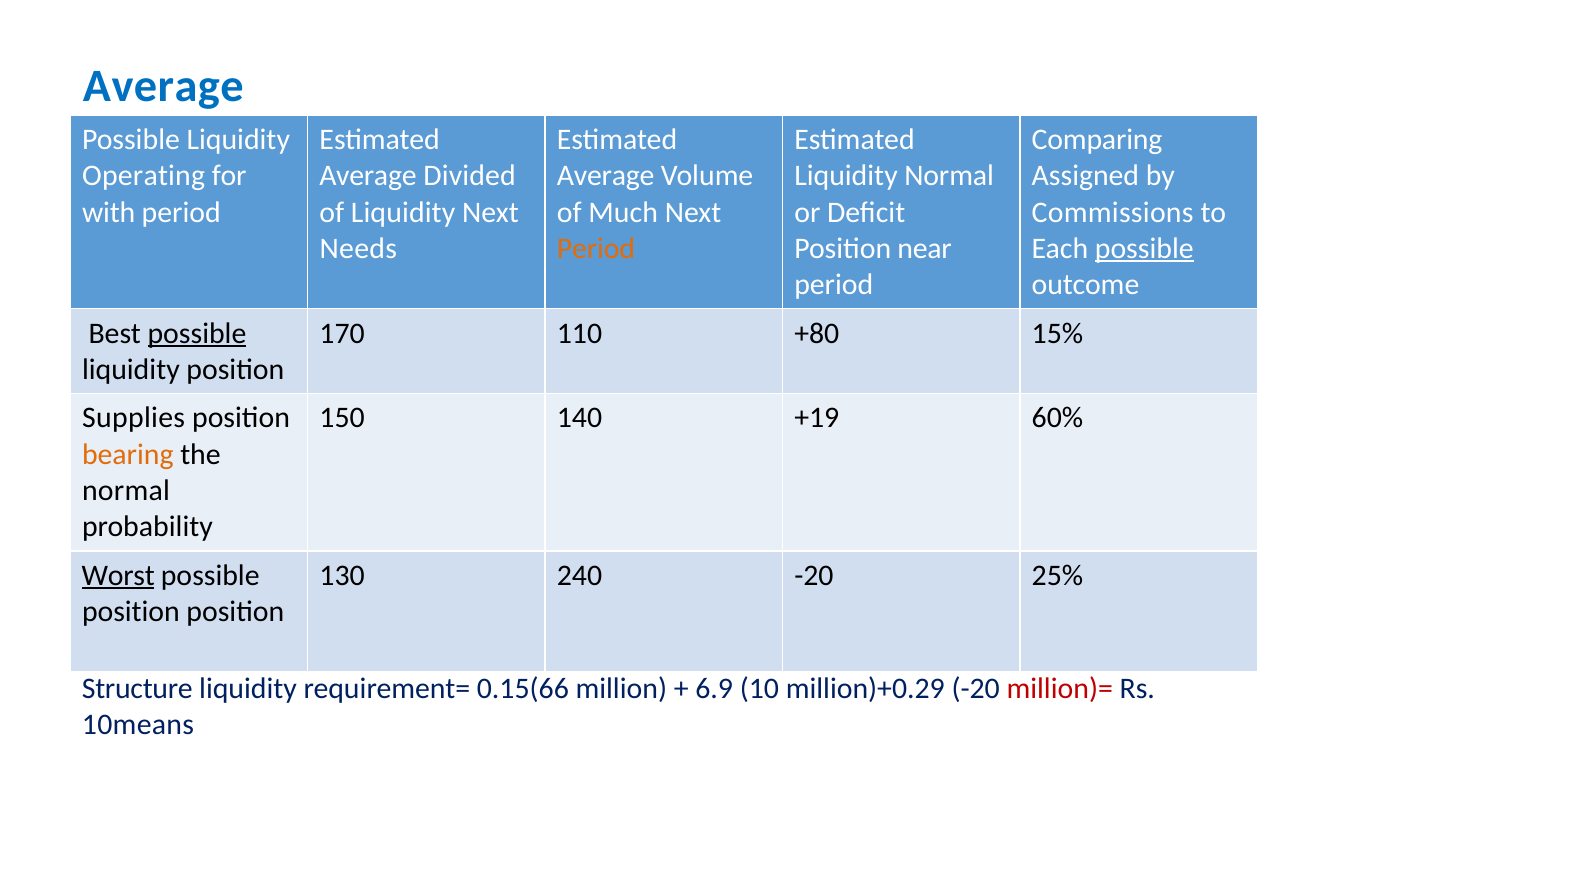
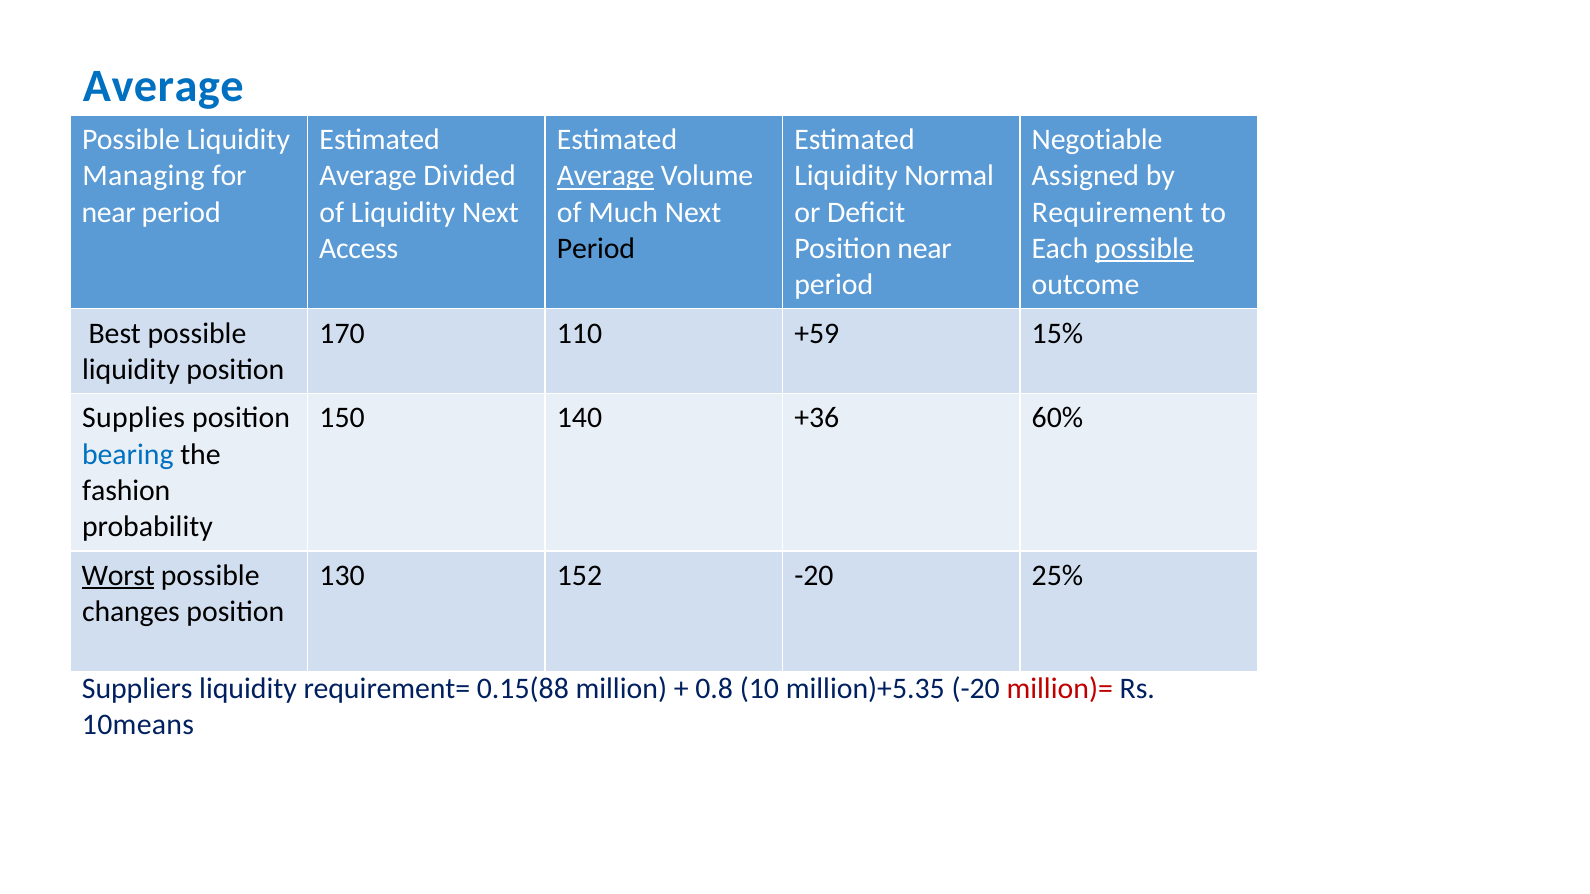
Comparing: Comparing -> Negotiable (1097, 140)
Operating: Operating -> Managing (144, 176)
Average underline: none -> present (606, 176)
with: with -> near (109, 212)
Commissions: Commissions -> Requirement (1113, 212)
Needs: Needs -> Access (359, 249)
Period colour: orange -> black (596, 249)
possible underline: present -> none (197, 333)
+80: +80 -> +59 (817, 333)
+19: +19 -> +36 (817, 418)
bearing colour: orange -> blue (128, 455)
normal: normal -> fashion (126, 491)
240: 240 -> 152 (580, 576)
position: position -> changes (131, 612)
Structure: Structure -> Suppliers (137, 689)
0.15(66: 0.15(66 -> 0.15(88 (523, 689)
6.9: 6.9 -> 0.8 (714, 689)
million)+0.29: million)+0.29 -> million)+5.35 (865, 689)
